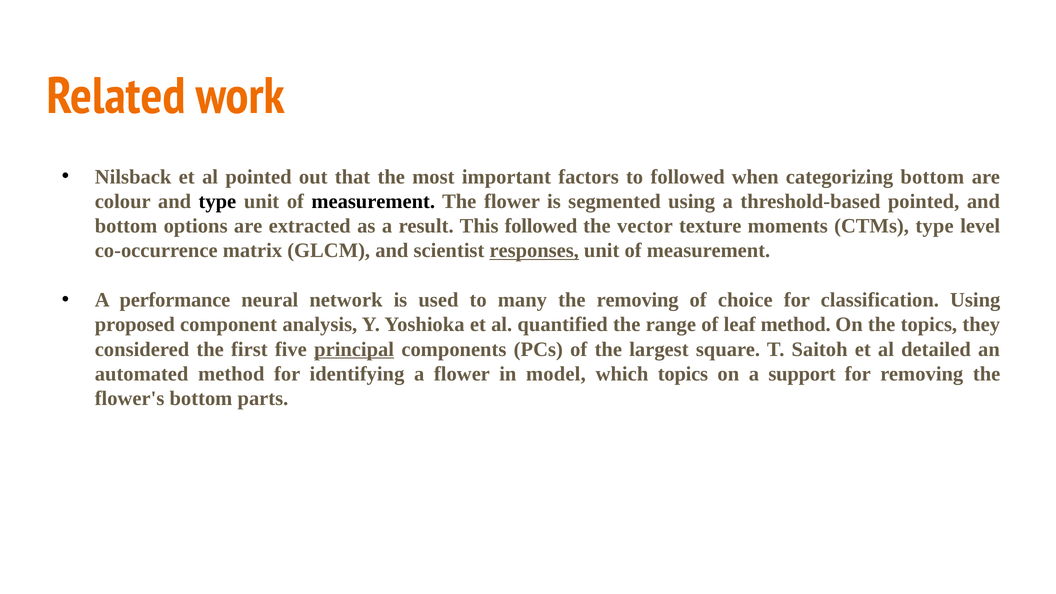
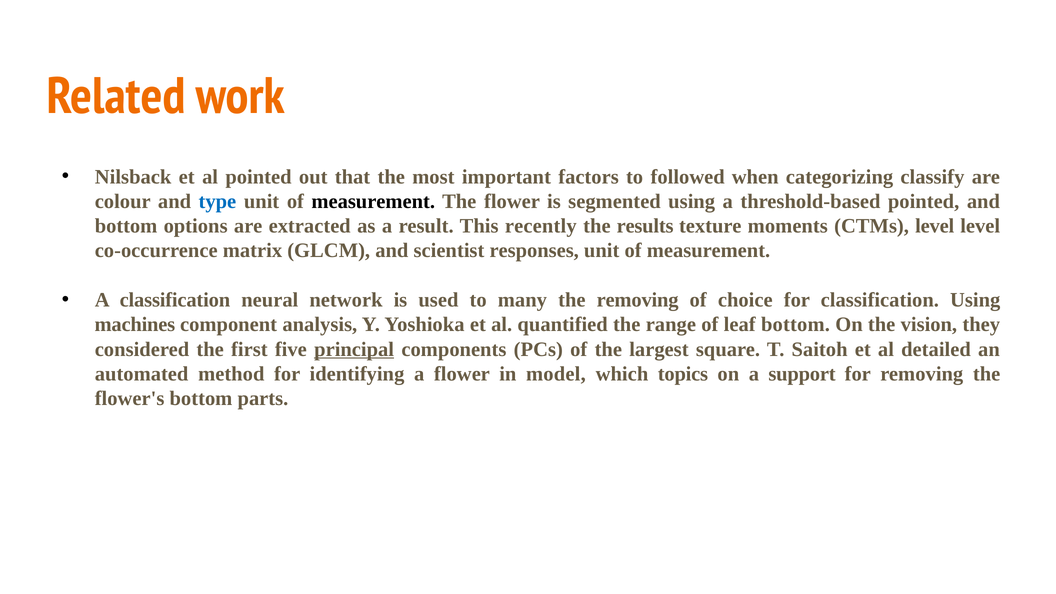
categorizing bottom: bottom -> classify (932, 177)
type colour: black -> blue (217, 201)
This followed: followed -> recently (541, 226)
vector: vector -> results (645, 226)
CTMs type: type -> level (935, 226)
responses underline: present -> none (534, 251)
A performance: performance -> classification (175, 300)
proposed: proposed -> machines (135, 325)
leaf method: method -> bottom (795, 325)
the topics: topics -> vision (929, 325)
